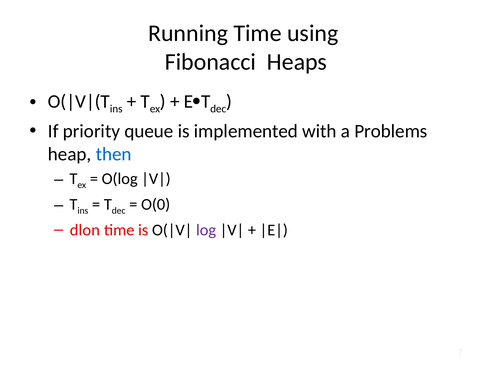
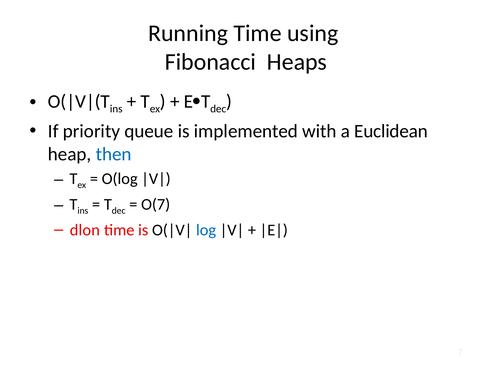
Problems: Problems -> Euclidean (391, 131)
O(0: O(0 -> O(7 (156, 204)
log colour: purple -> blue (206, 230)
